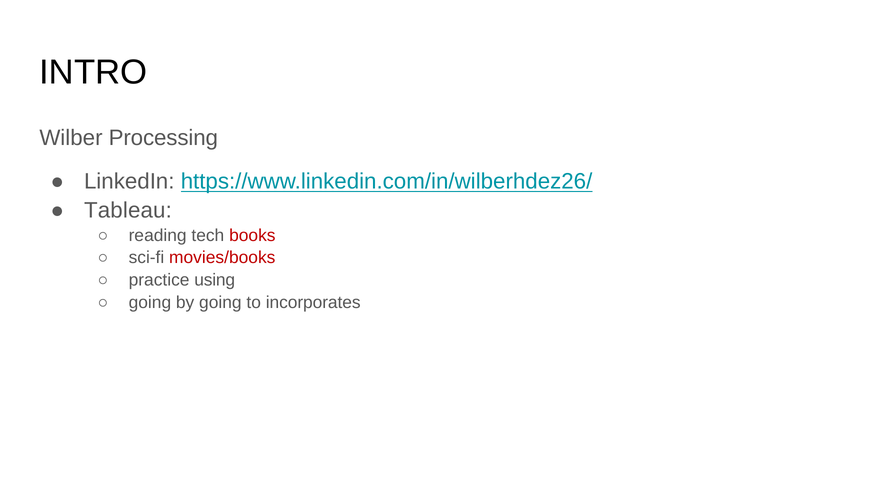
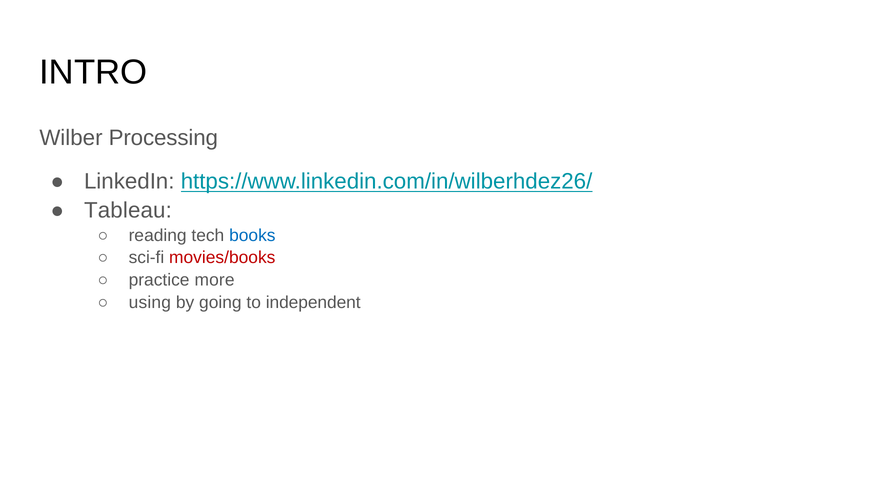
books colour: red -> blue (252, 235)
using: using -> more (215, 280)
going: going -> using (150, 303)
incorporates: incorporates -> independent (313, 303)
